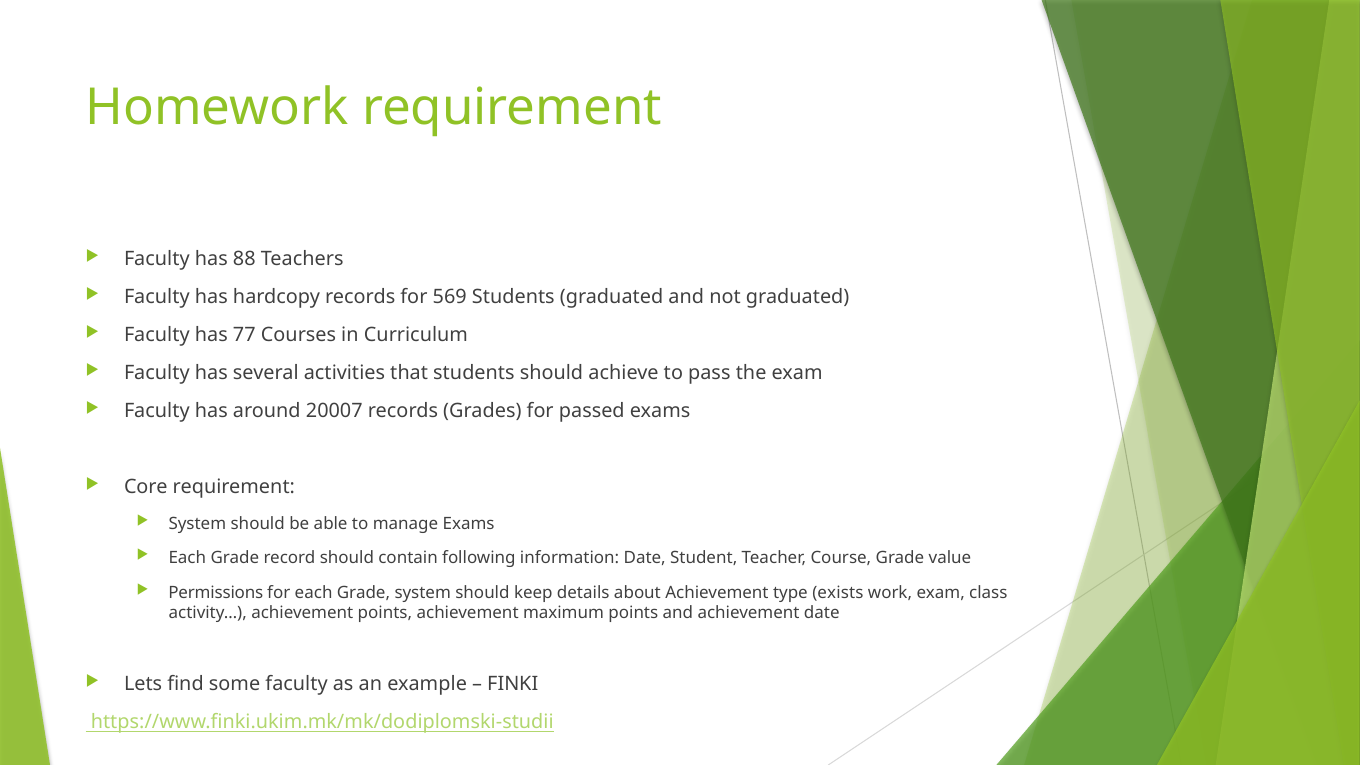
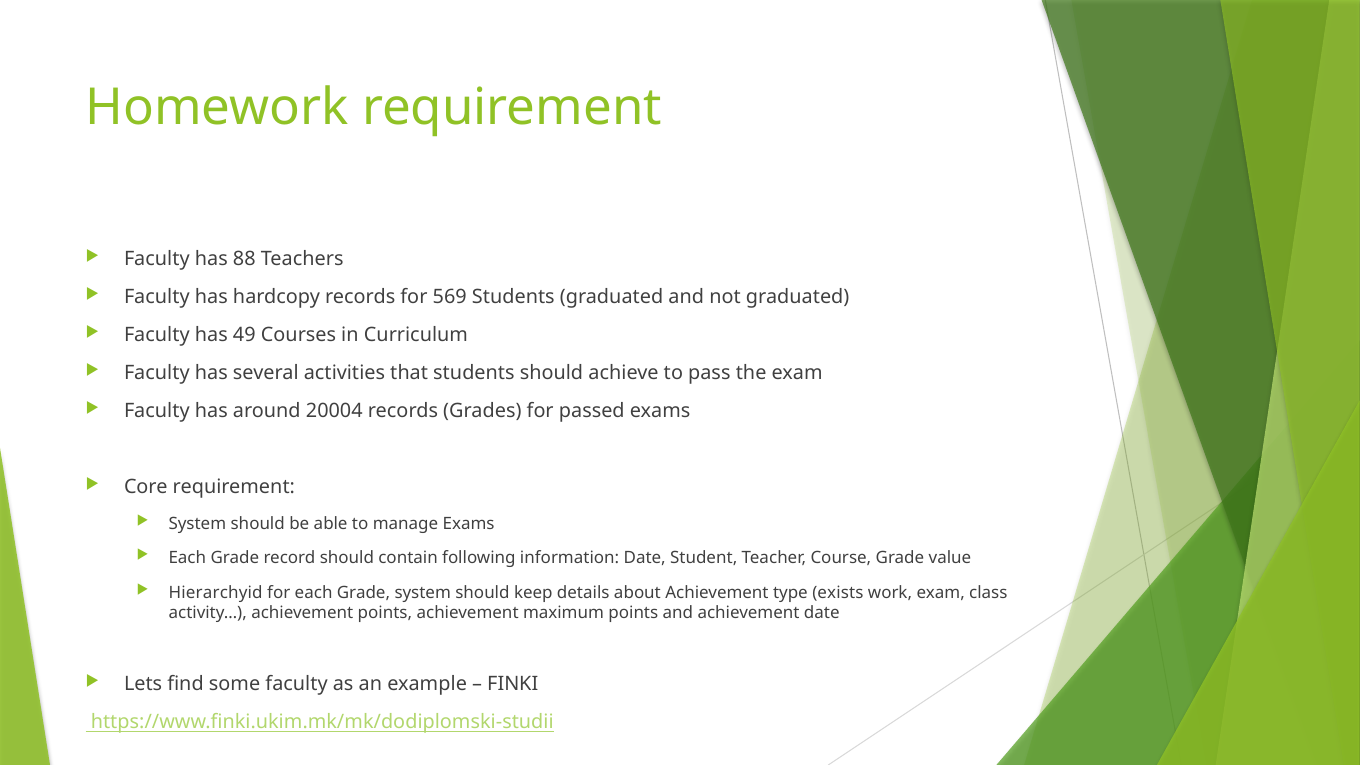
77: 77 -> 49 (244, 335)
20007: 20007 -> 20004 (334, 411)
Permissions: Permissions -> Hierarchyid (216, 593)
